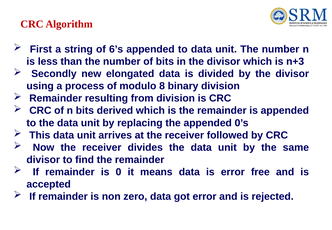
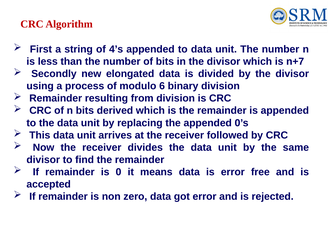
6’s: 6’s -> 4’s (116, 49)
n+3: n+3 -> n+7 (295, 62)
8: 8 -> 6 (162, 86)
